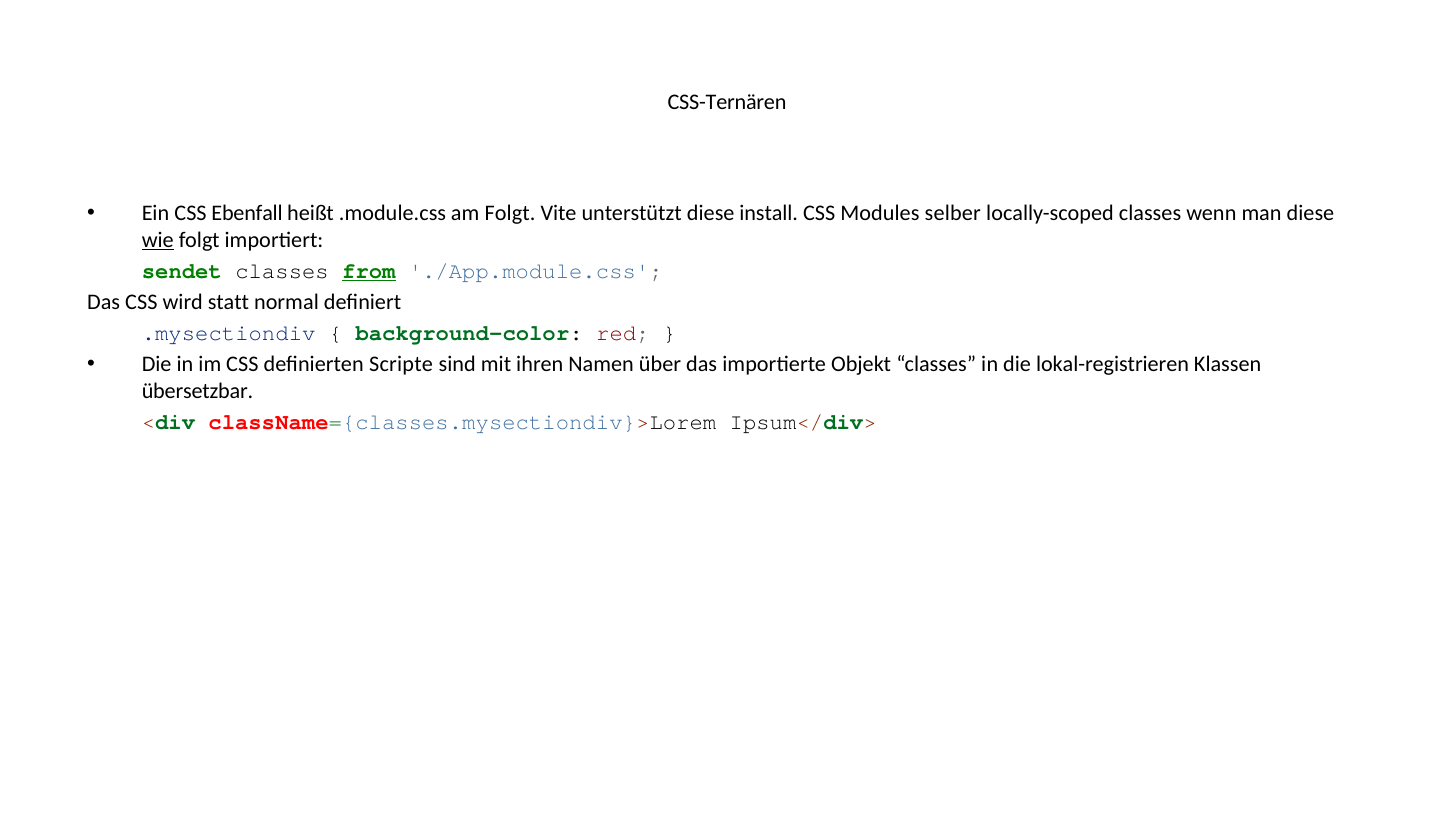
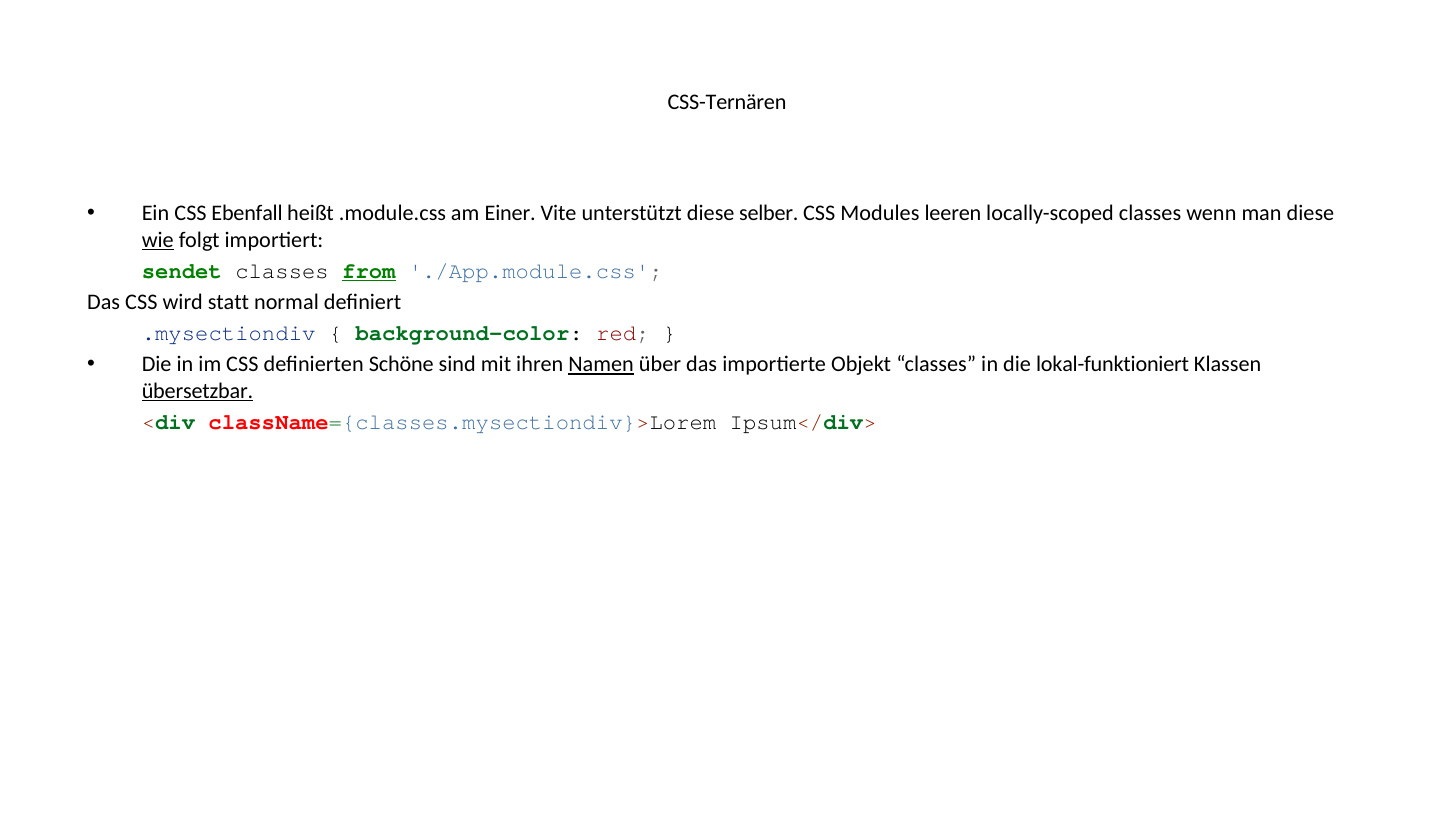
am Folgt: Folgt -> Einer (510, 213)
install: install -> selber (769, 213)
selber: selber -> leeren (953, 213)
Scripte: Scripte -> Schöne (401, 364)
Namen underline: none -> present (601, 364)
lokal-registrieren: lokal-registrieren -> lokal-funktioniert (1113, 364)
übersetzbar underline: none -> present (197, 391)
